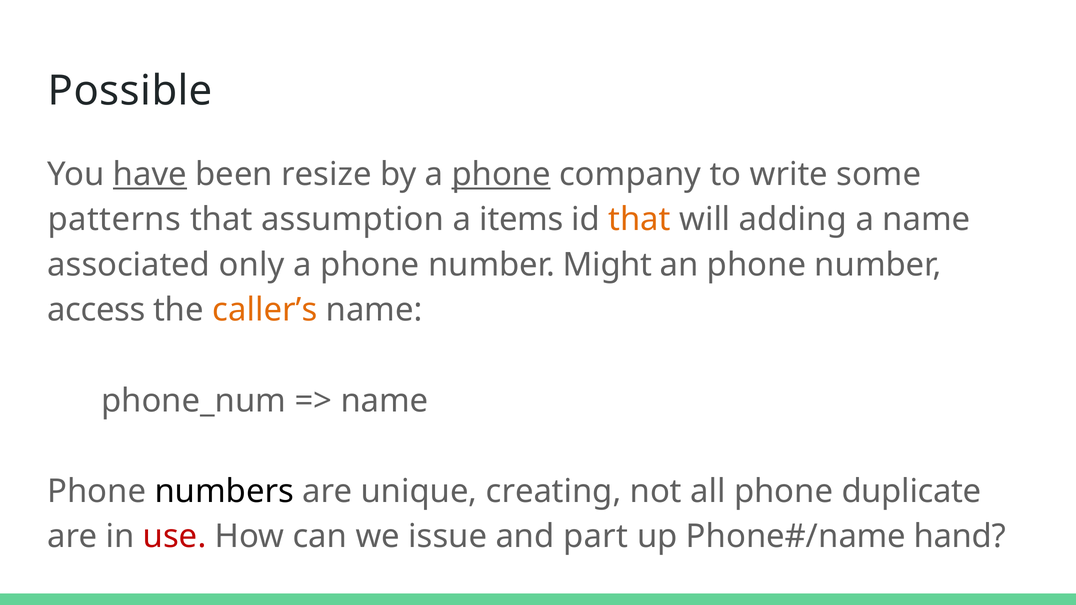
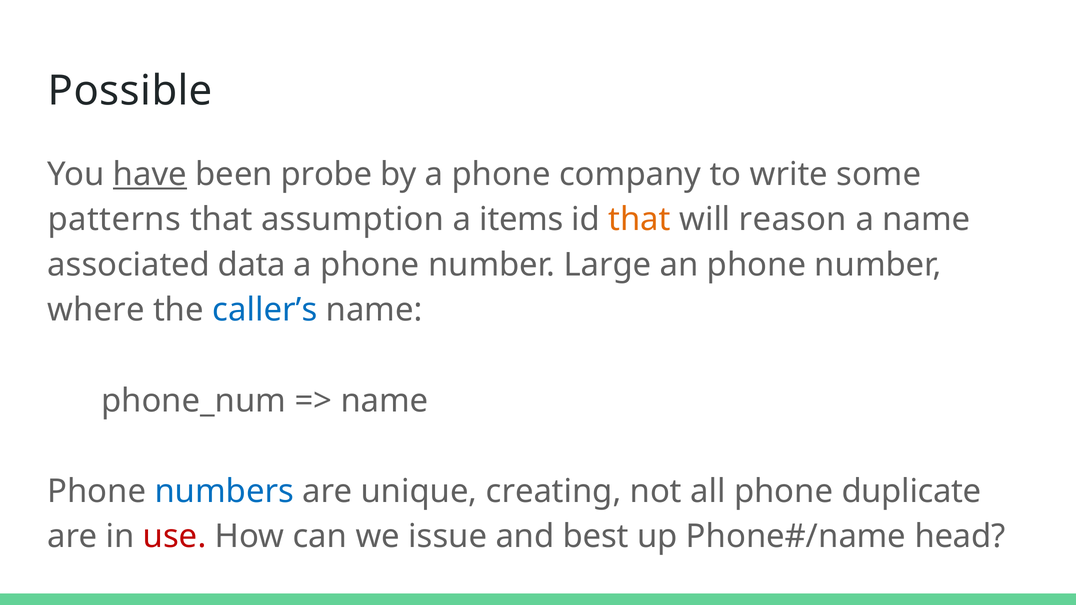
resize: resize -> probe (327, 174)
phone underline: present -> none (501, 174)
adding: adding -> reason (793, 220)
only: only -> data (252, 265)
Might: Might -> Large (607, 265)
access: access -> where (96, 310)
caller’s colour: orange -> blue (265, 310)
numbers colour: black -> blue (224, 492)
part: part -> best (596, 537)
hand: hand -> head (960, 537)
